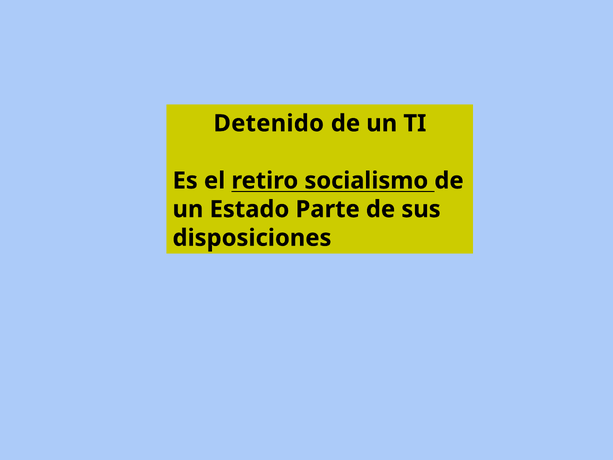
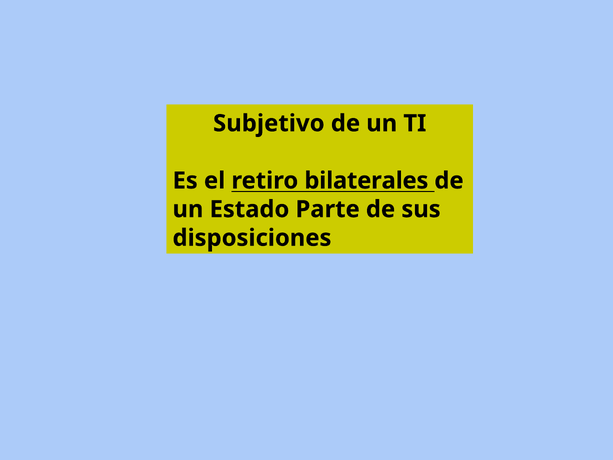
Detenido: Detenido -> Subjetivo (269, 123)
socialismo: socialismo -> bilaterales (366, 181)
